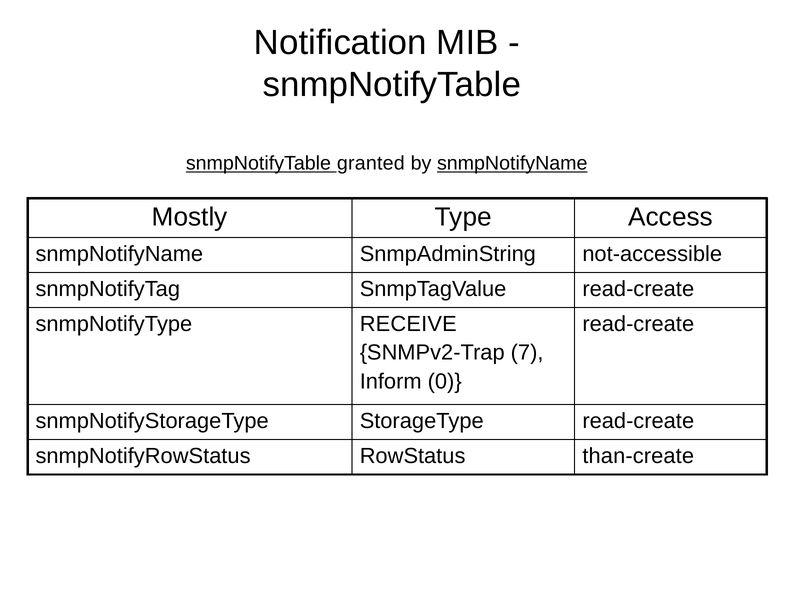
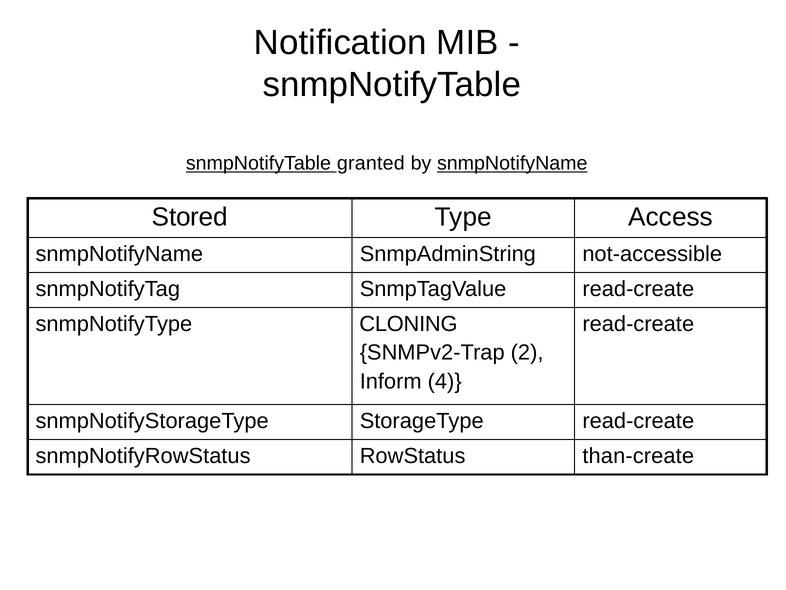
Mostly: Mostly -> Stored (190, 217)
RECEIVE: RECEIVE -> CLONING (408, 324)
7: 7 -> 2 (527, 352)
0: 0 -> 4 (445, 381)
